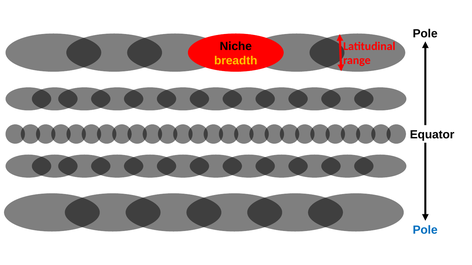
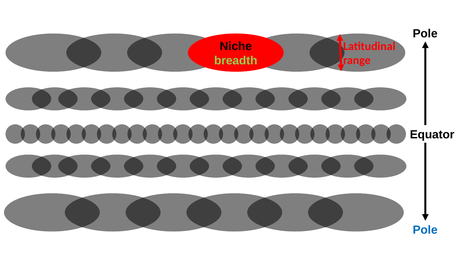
breadth colour: yellow -> light green (236, 61)
